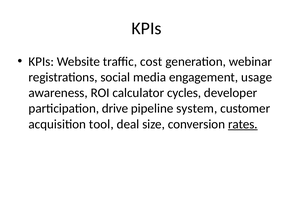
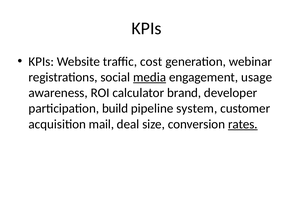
media underline: none -> present (150, 77)
cycles: cycles -> brand (184, 93)
drive: drive -> build (115, 108)
tool: tool -> mail (101, 124)
